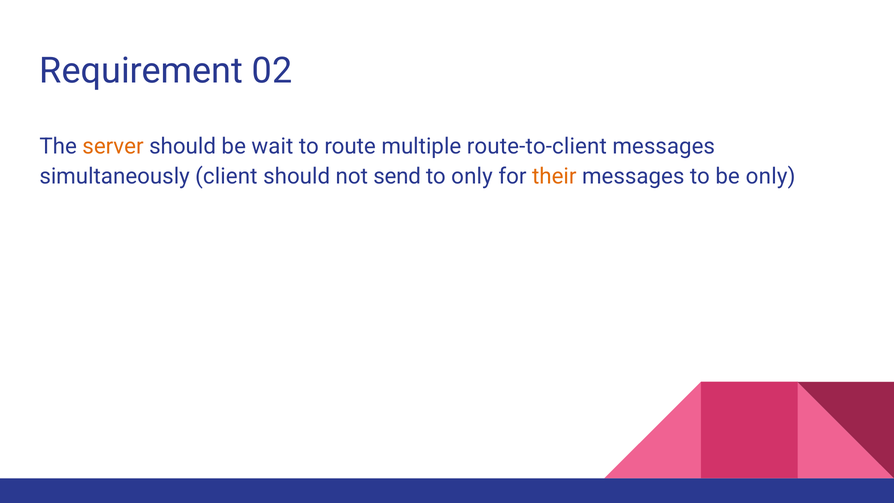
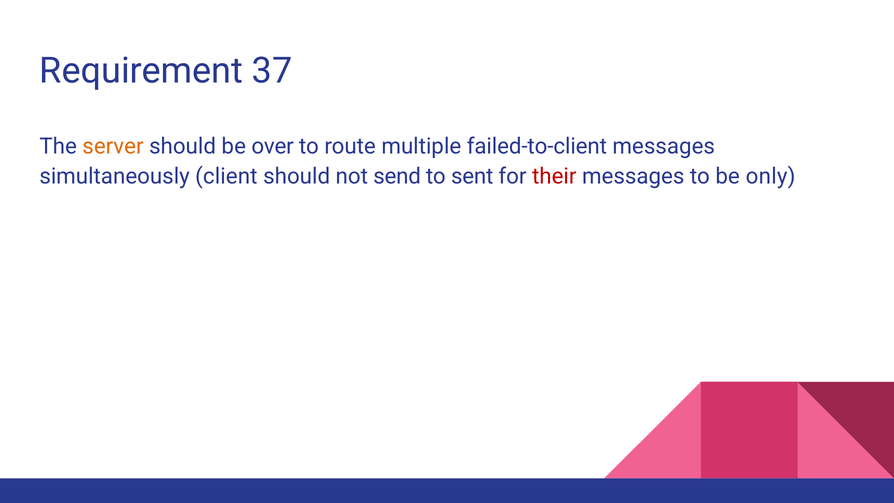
02: 02 -> 37 (272, 71)
wait: wait -> over (273, 146)
route-to-client: route-to-client -> failed-to-client (537, 146)
to only: only -> sent (472, 177)
their colour: orange -> red (554, 177)
